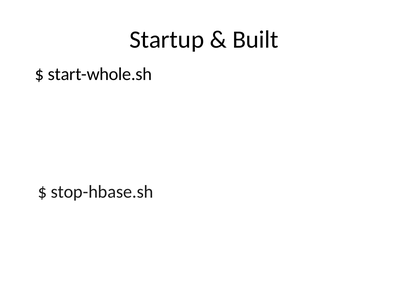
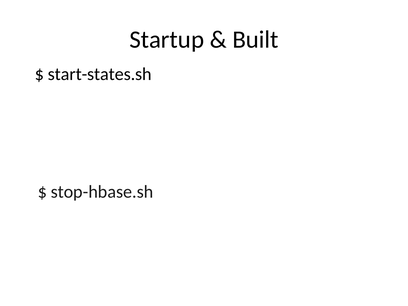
start-whole.sh: start-whole.sh -> start-states.sh (100, 74)
